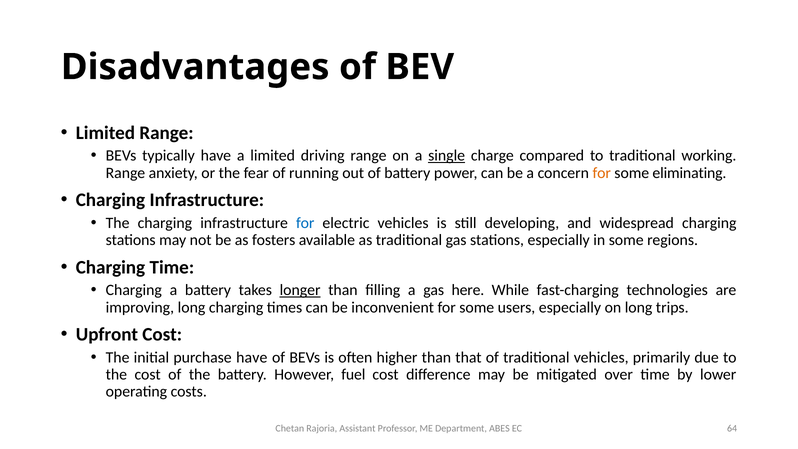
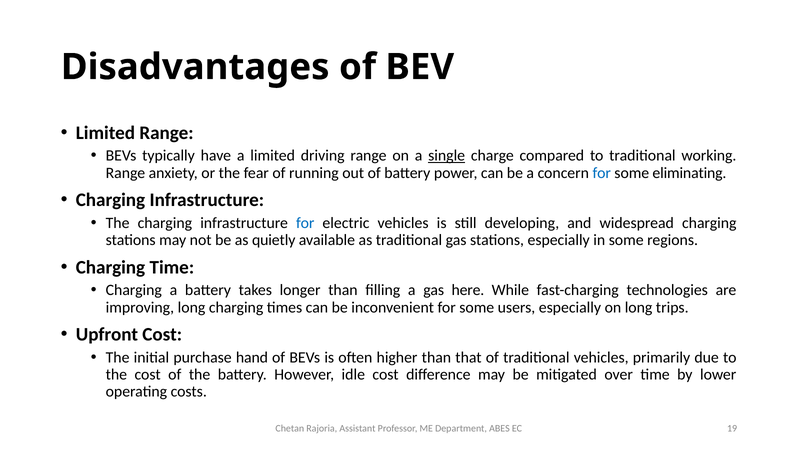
for colour: orange -> blue (602, 173)
fosters: fosters -> quietly (274, 240)
longer underline: present -> none (300, 290)
purchase have: have -> hand (252, 357)
fuel: fuel -> idle (353, 374)
64: 64 -> 19 (732, 429)
